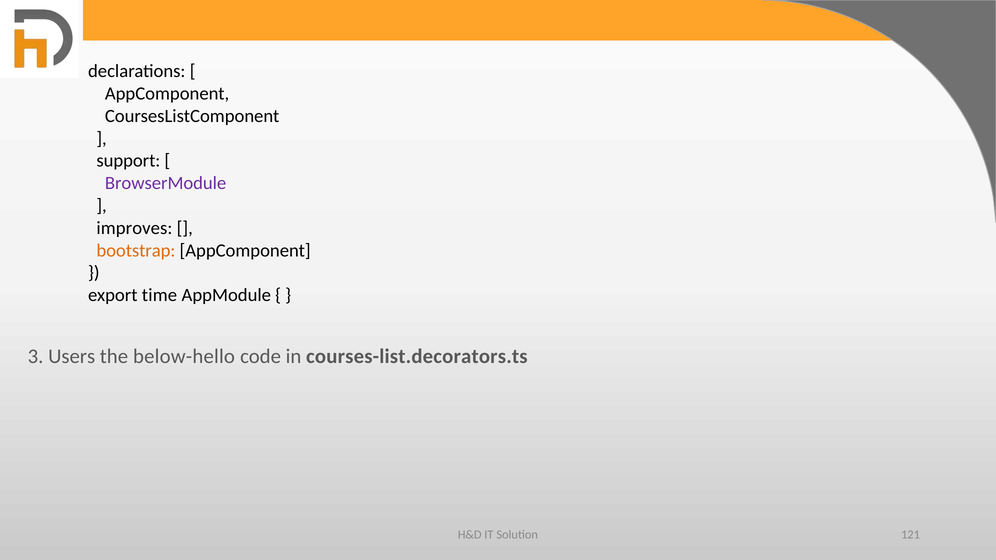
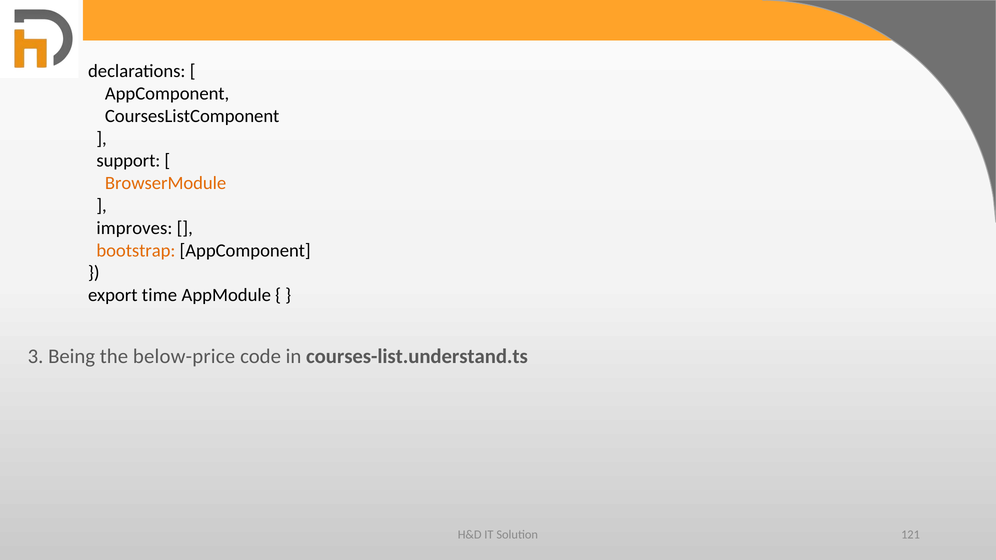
BrowserModule colour: purple -> orange (166, 183)
Users: Users -> Being (72, 357)
below-hello: below-hello -> below-price (184, 357)
courses-list.decorators.ts: courses-list.decorators.ts -> courses-list.understand.ts (417, 357)
